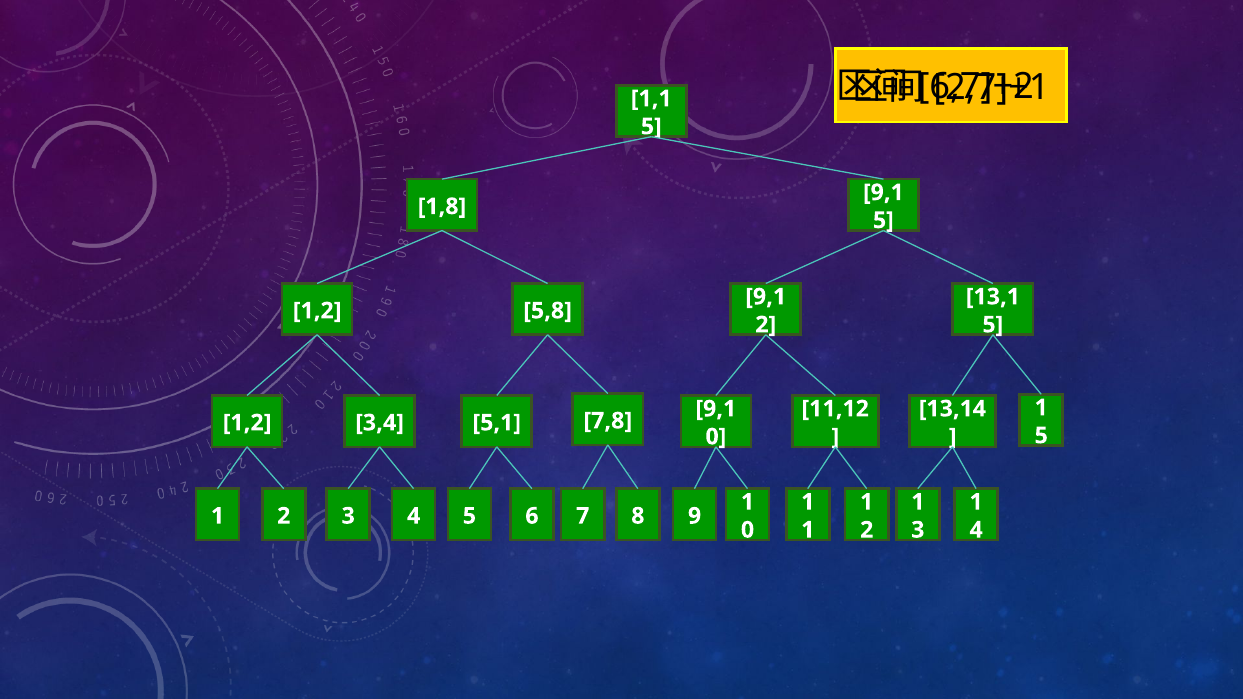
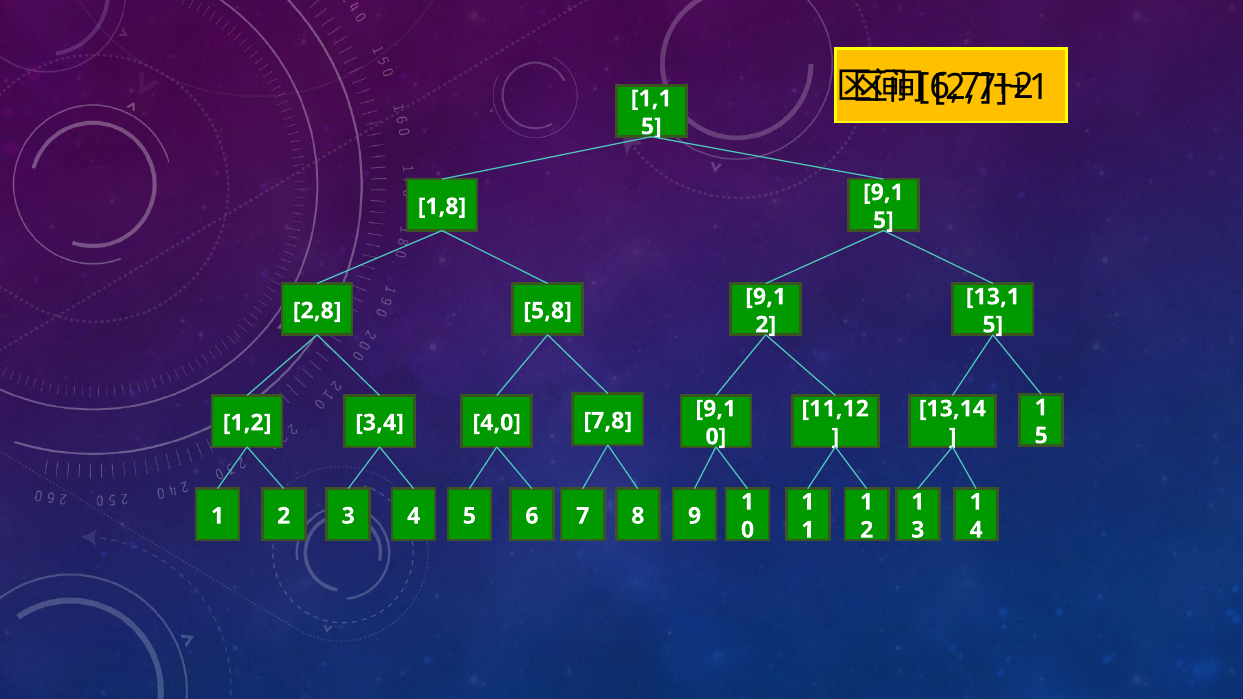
1,2: 1,2 -> 2,8 (317, 311)
5,1: 5,1 -> 4,0 (497, 423)
